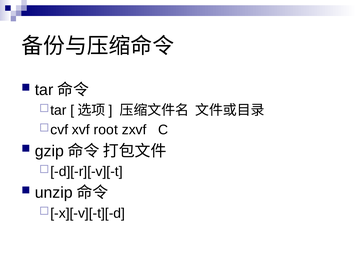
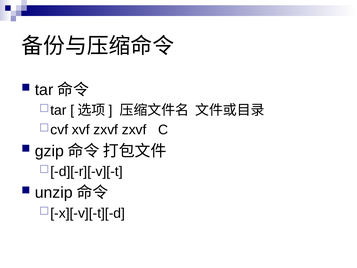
xvf root: root -> zxvf (106, 130)
